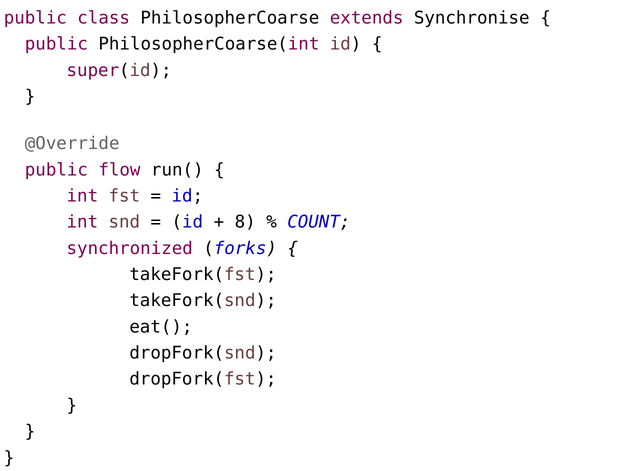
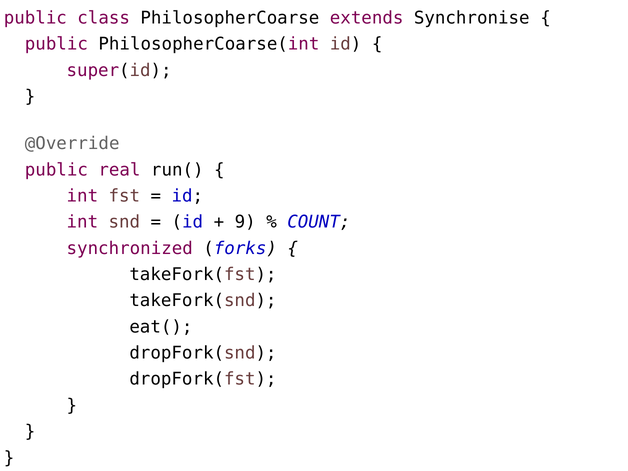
flow: flow -> real (119, 170)
8: 8 -> 9 (245, 222)
